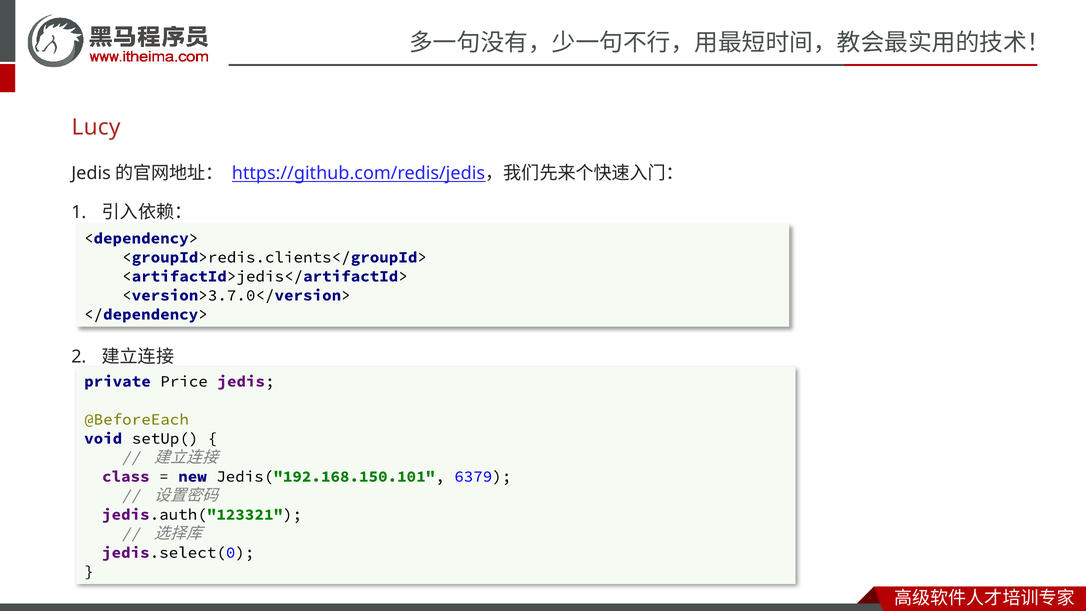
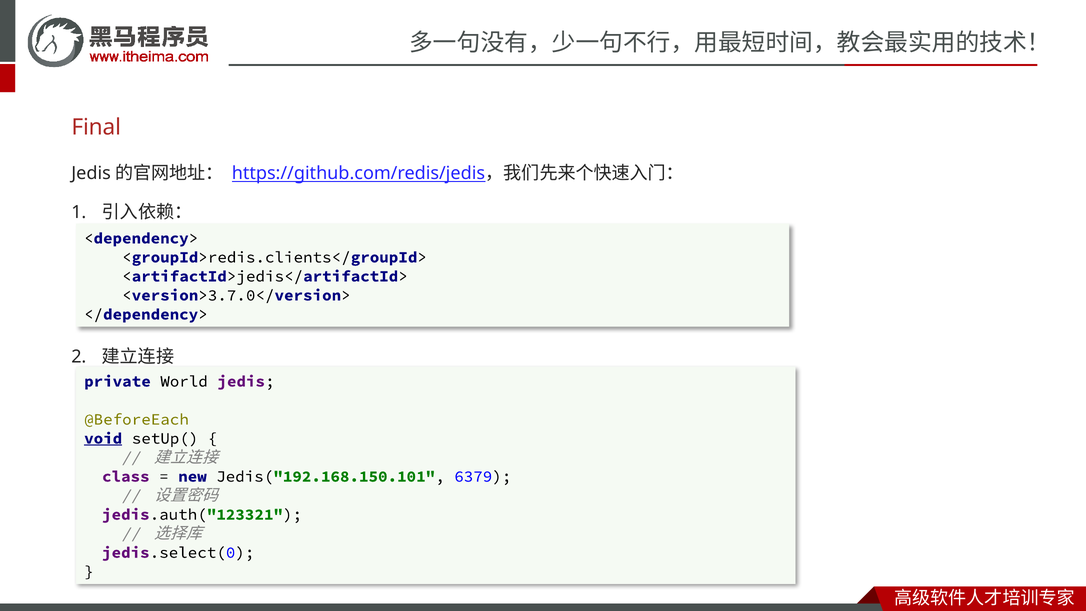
Lucy: Lucy -> Final (96, 127)
Price: Price -> World (184, 381)
void underline: none -> present (103, 438)
